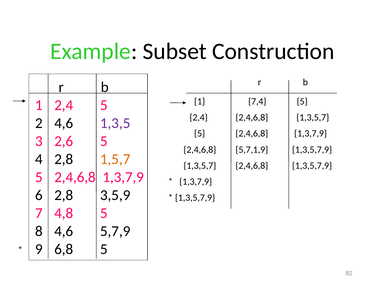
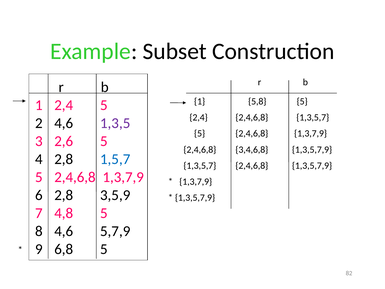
7,4: 7,4 -> 5,8 (257, 101)
5,7,1,9: 5,7,1,9 -> 3,4,6,8 (252, 149)
1,5,7 colour: orange -> blue (115, 159)
